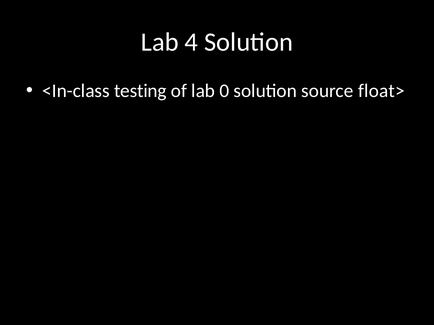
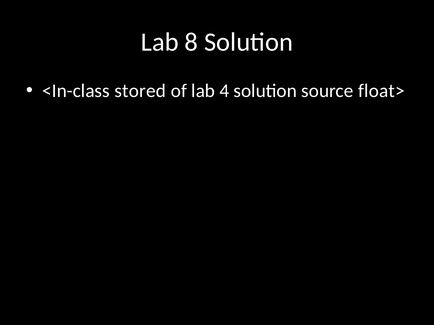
4: 4 -> 8 (191, 42)
testing: testing -> stored (140, 91)
0: 0 -> 4 (224, 91)
